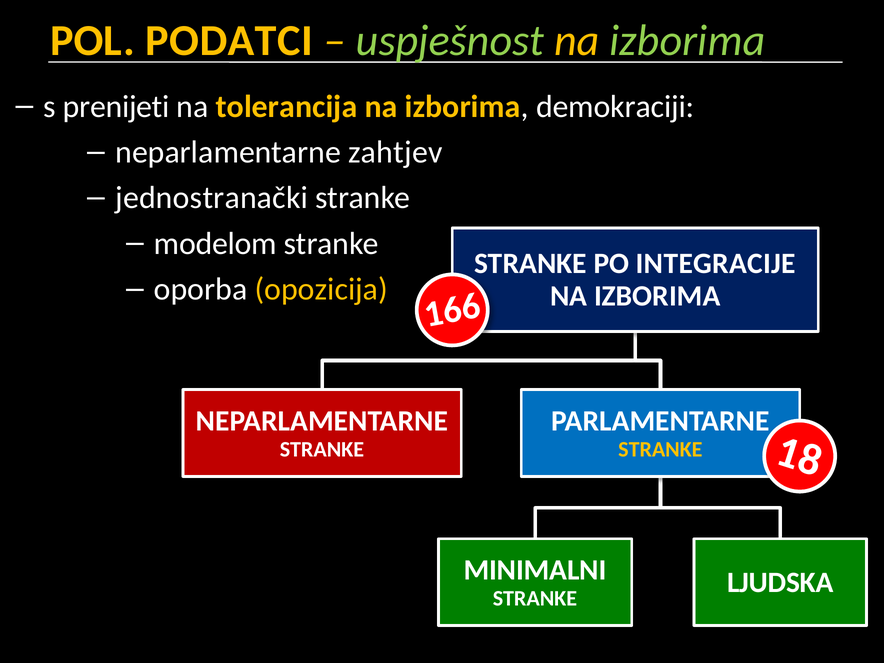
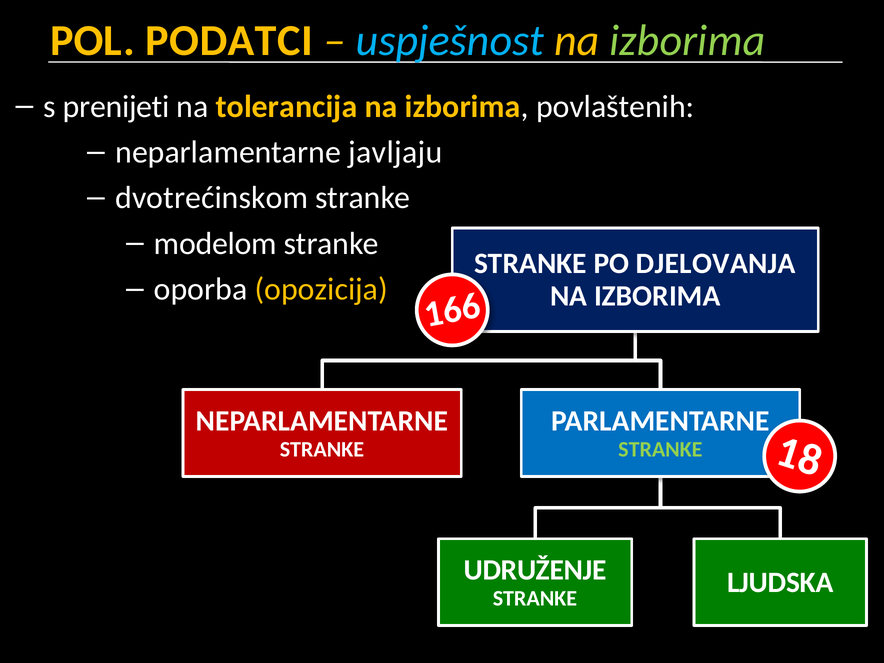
uspješnost colour: light green -> light blue (450, 41)
demokraciji: demokraciji -> povlaštenih (615, 107)
zahtjev: zahtjev -> javljaju (395, 152)
jednostranački: jednostranački -> dvotrećinskom (212, 198)
INTEGRACIJE: INTEGRACIJE -> DJELOVANJA (716, 263)
STRANKE colour: yellow -> light green (660, 450)
MINIMALNI: MINIMALNI -> UDRUŽENJE (535, 570)
